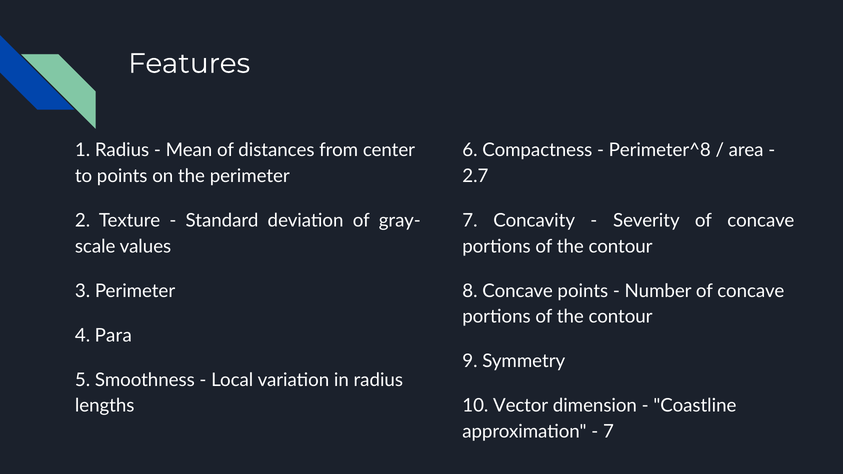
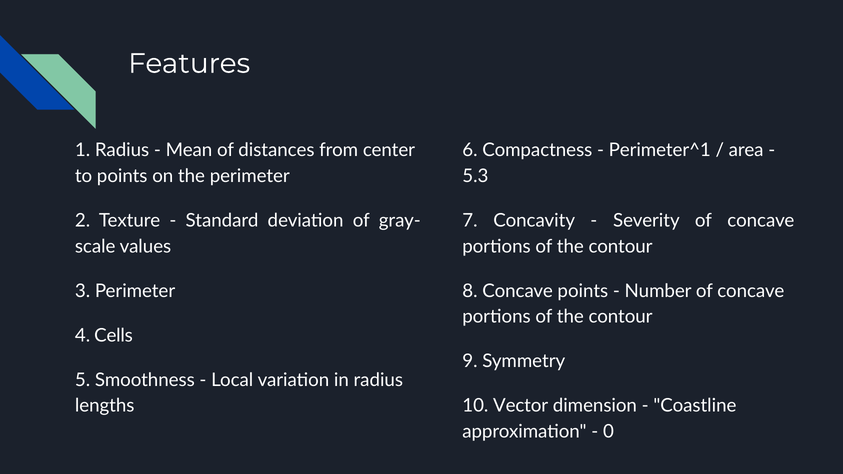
Perimeter^8: Perimeter^8 -> Perimeter^1 (660, 150)
2.7: 2.7 -> 5.3 (475, 176)
Para: Para -> Cells (113, 336)
7: 7 -> 0 (608, 432)
